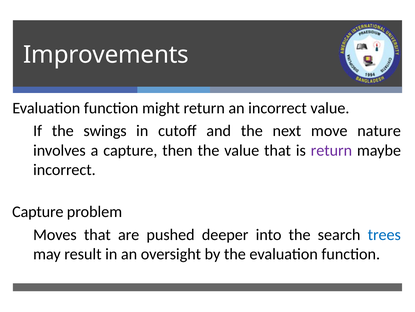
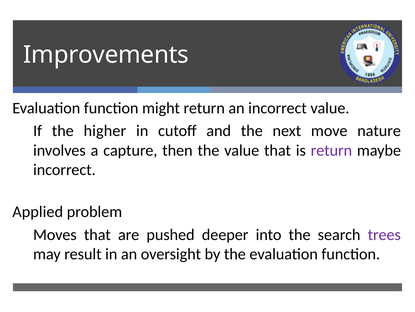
swings: swings -> higher (105, 131)
Capture: Capture -> Applied (38, 211)
trees colour: blue -> purple (384, 234)
